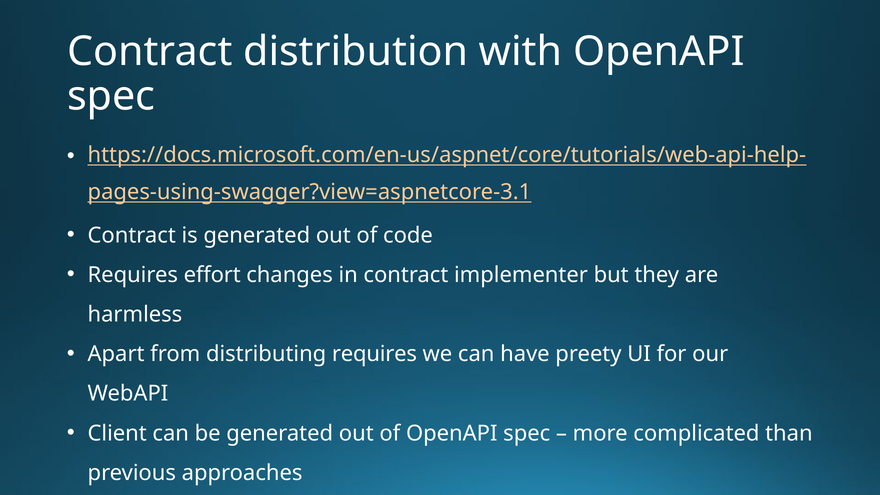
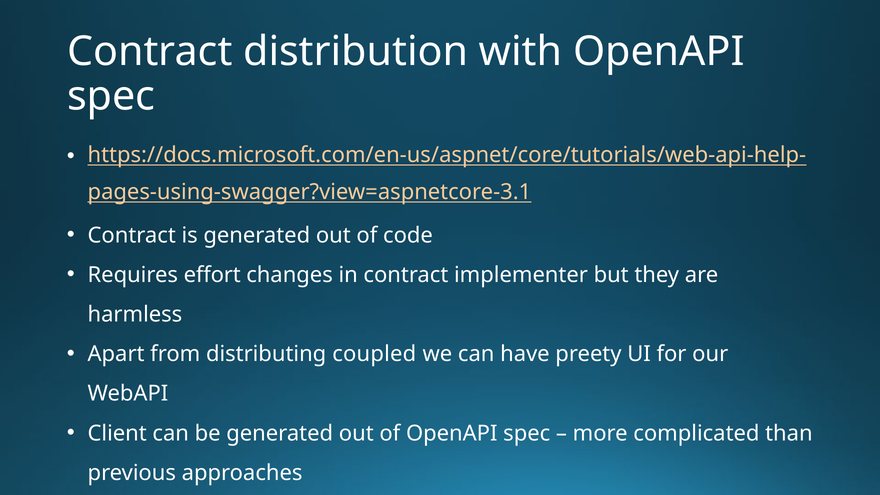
distributing requires: requires -> coupled (374, 354)
